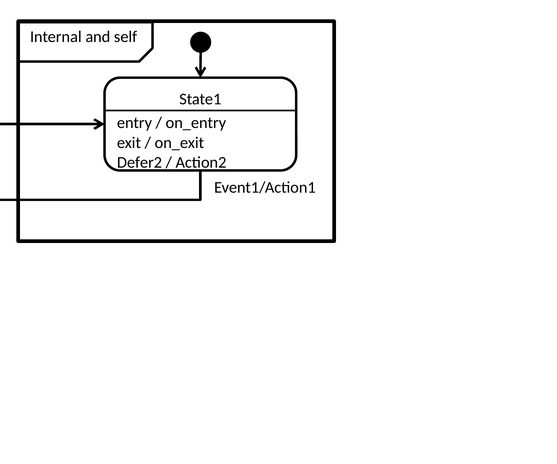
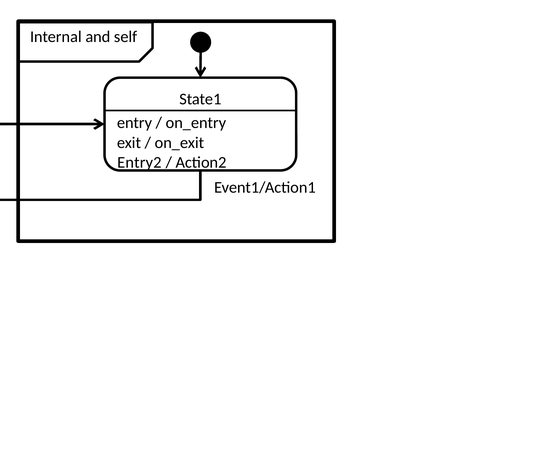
Defer2: Defer2 -> Entry2 (139, 162)
